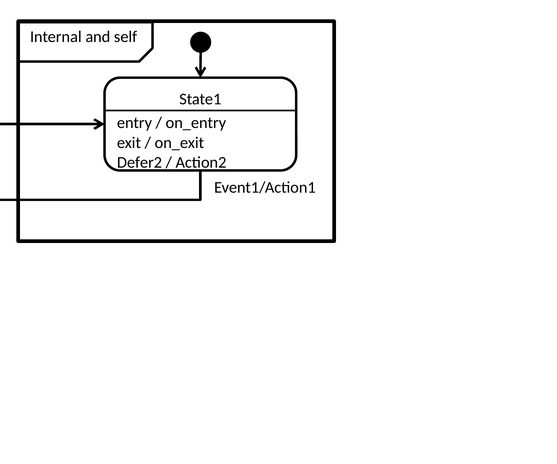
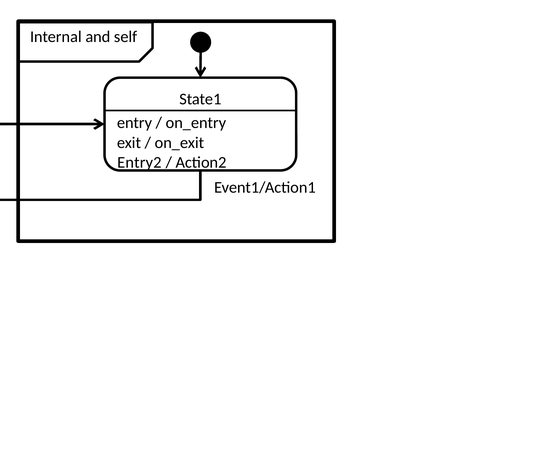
Defer2: Defer2 -> Entry2 (139, 162)
